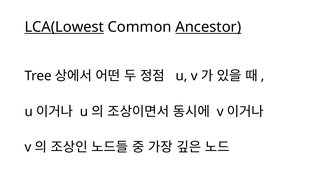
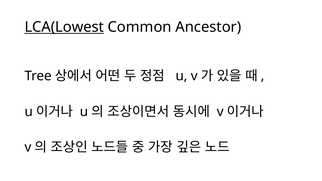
Ancestor underline: present -> none (208, 27)
